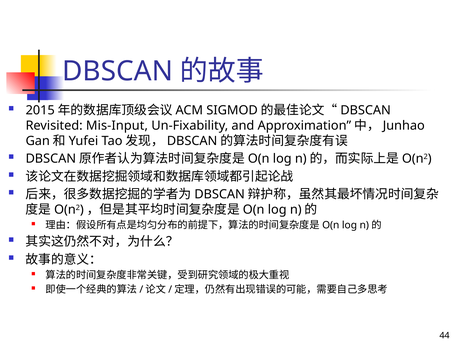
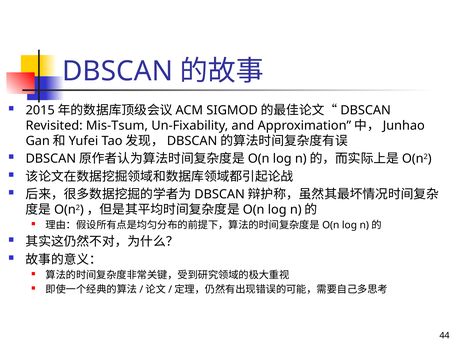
Mis-Input: Mis-Input -> Mis-Tsum (117, 125)
